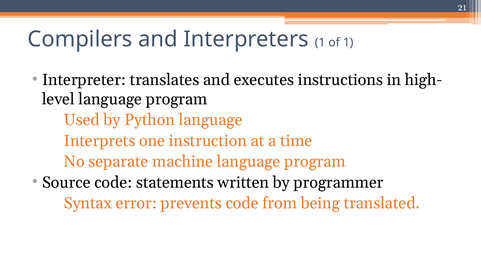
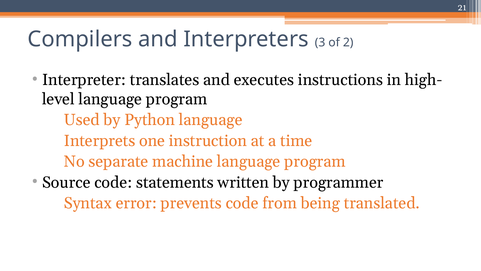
Interpreters 1: 1 -> 3 (320, 42)
of 1: 1 -> 2 (348, 42)
